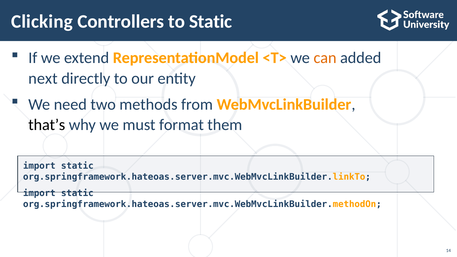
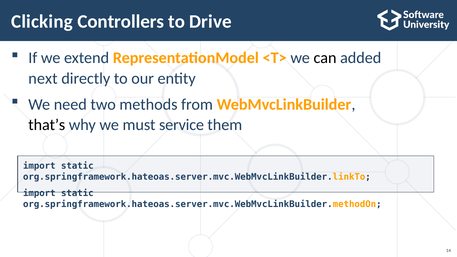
to Static: Static -> Drive (210, 22)
can colour: orange -> black (325, 58)
format: format -> service (182, 125)
